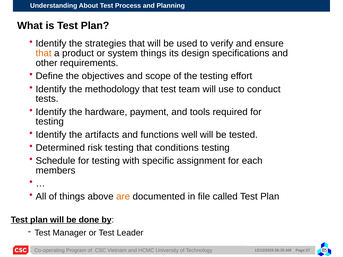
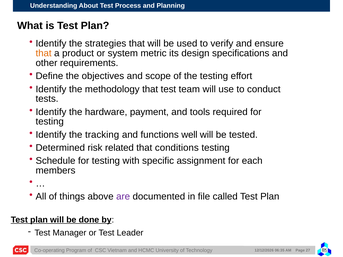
system things: things -> metric (154, 53)
artifacts: artifacts -> tracking (102, 135)
risk testing: testing -> related (119, 148)
are colour: orange -> purple (123, 197)
